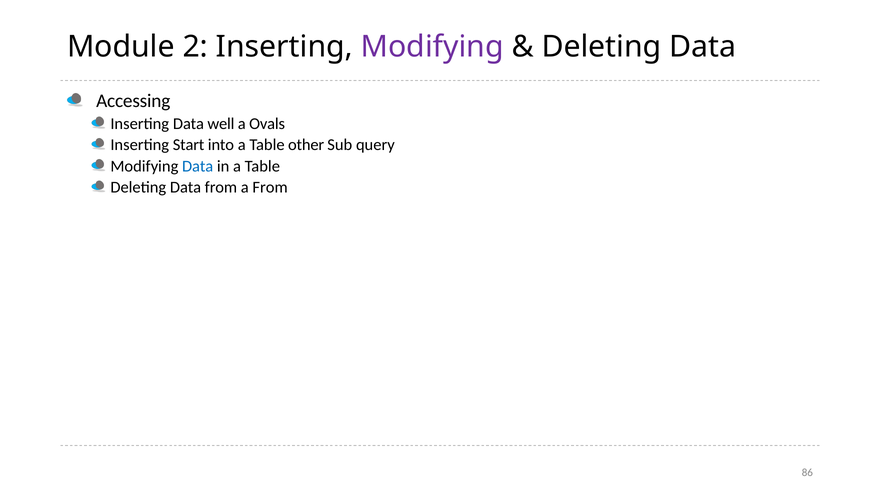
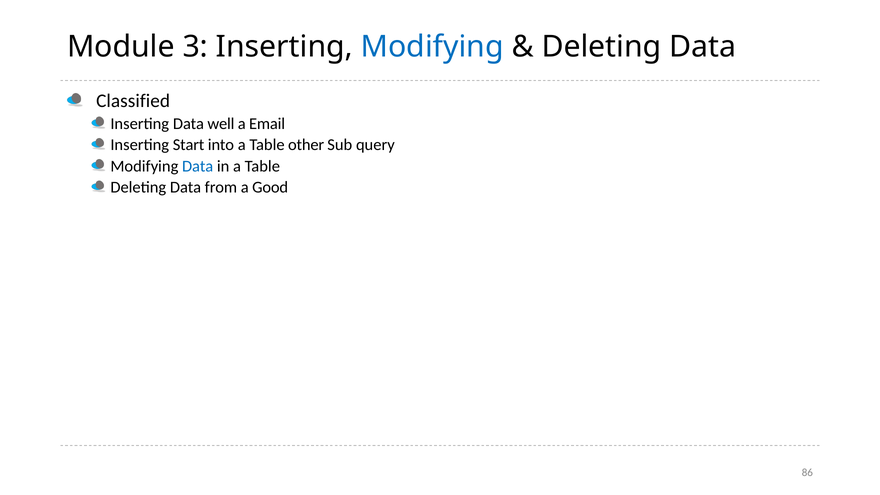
2: 2 -> 3 (195, 47)
Modifying colour: purple -> blue (432, 47)
Accessing: Accessing -> Classified (133, 101)
Ovals: Ovals -> Email (267, 124)
a From: From -> Good (270, 187)
